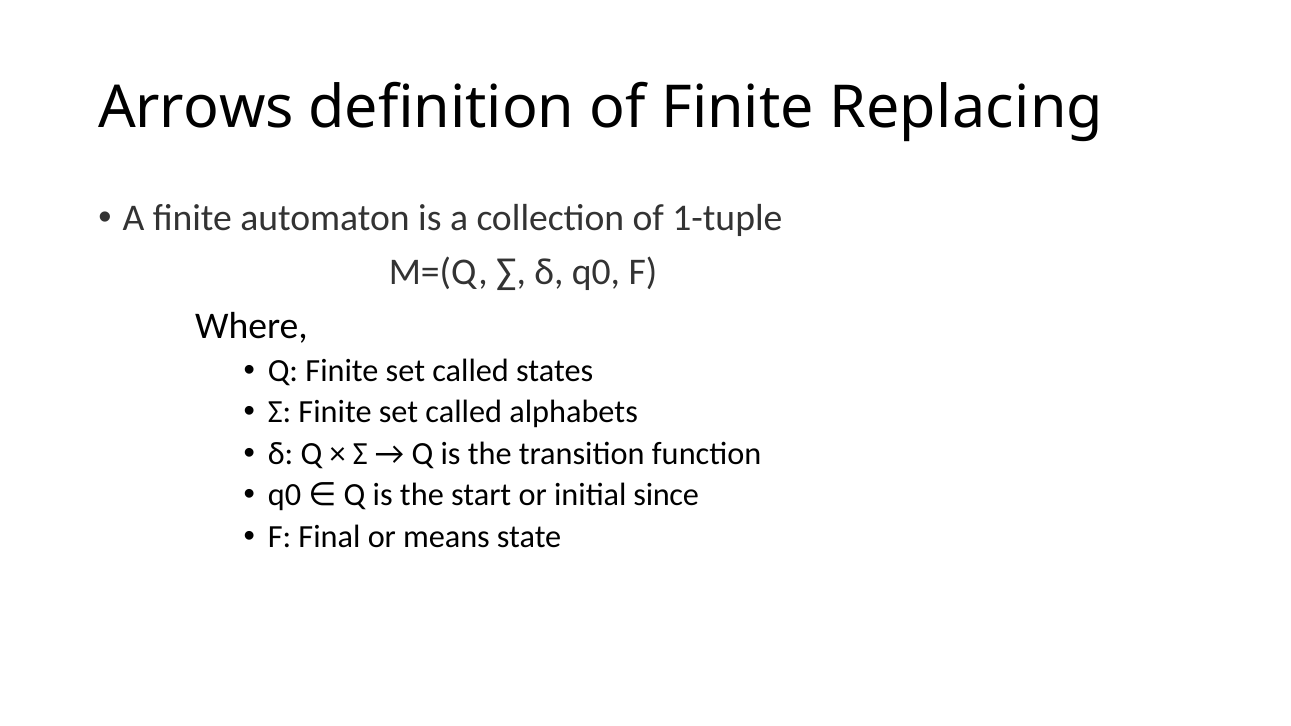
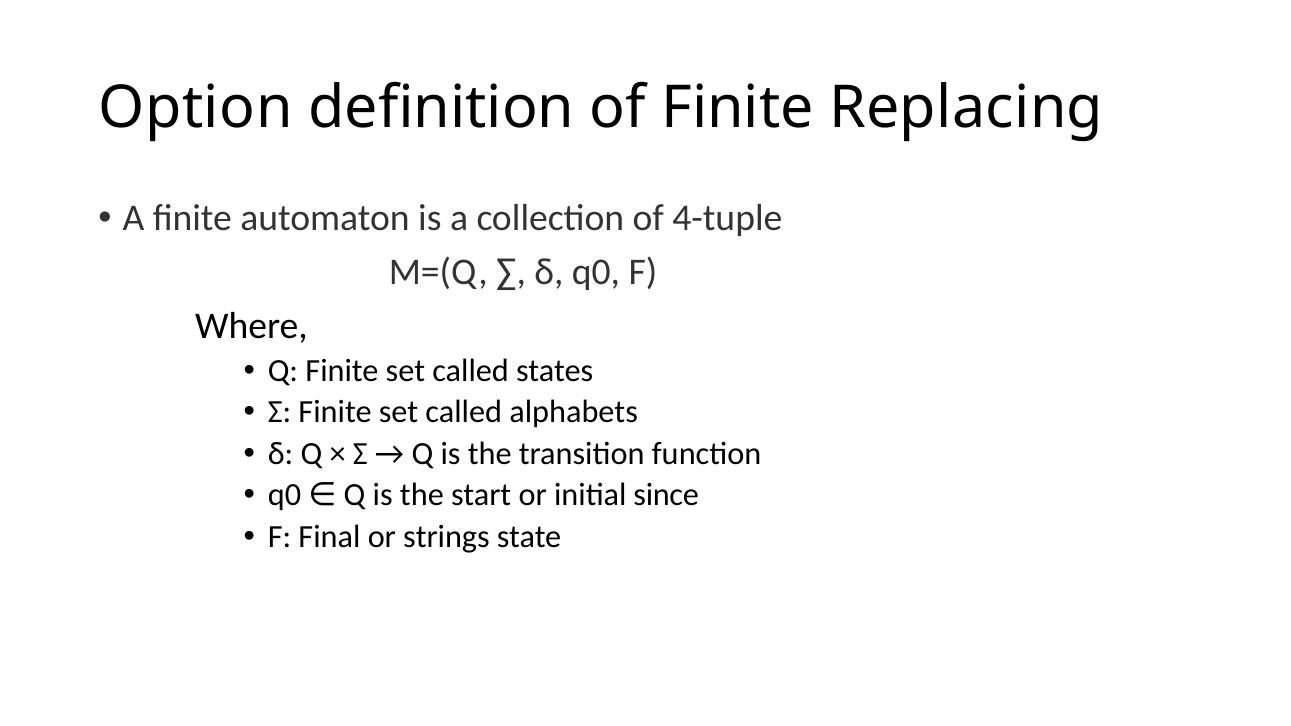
Arrows: Arrows -> Option (196, 108)
1-tuple: 1-tuple -> 4-tuple (727, 218)
means: means -> strings (446, 537)
